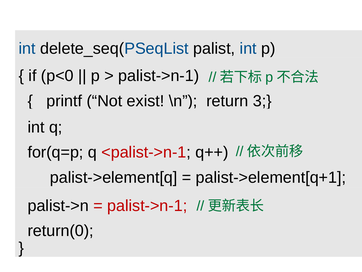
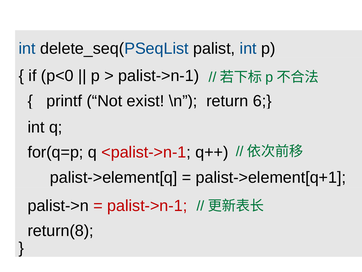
3: 3 -> 6 (262, 101)
return(0: return(0 -> return(8 (61, 230)
